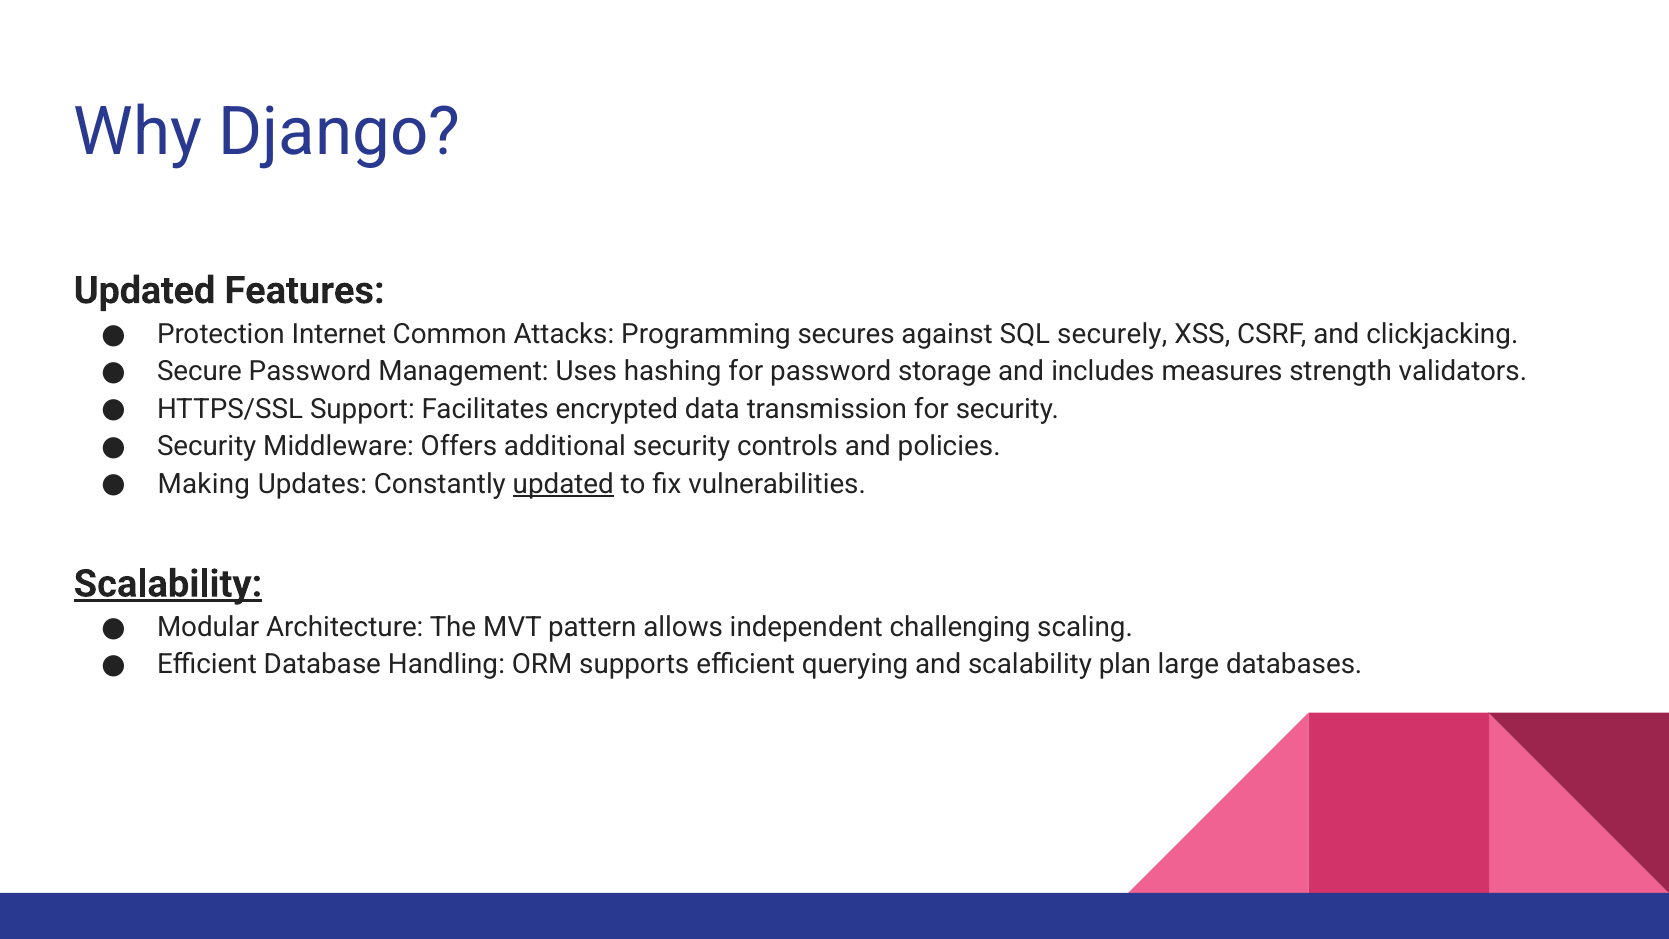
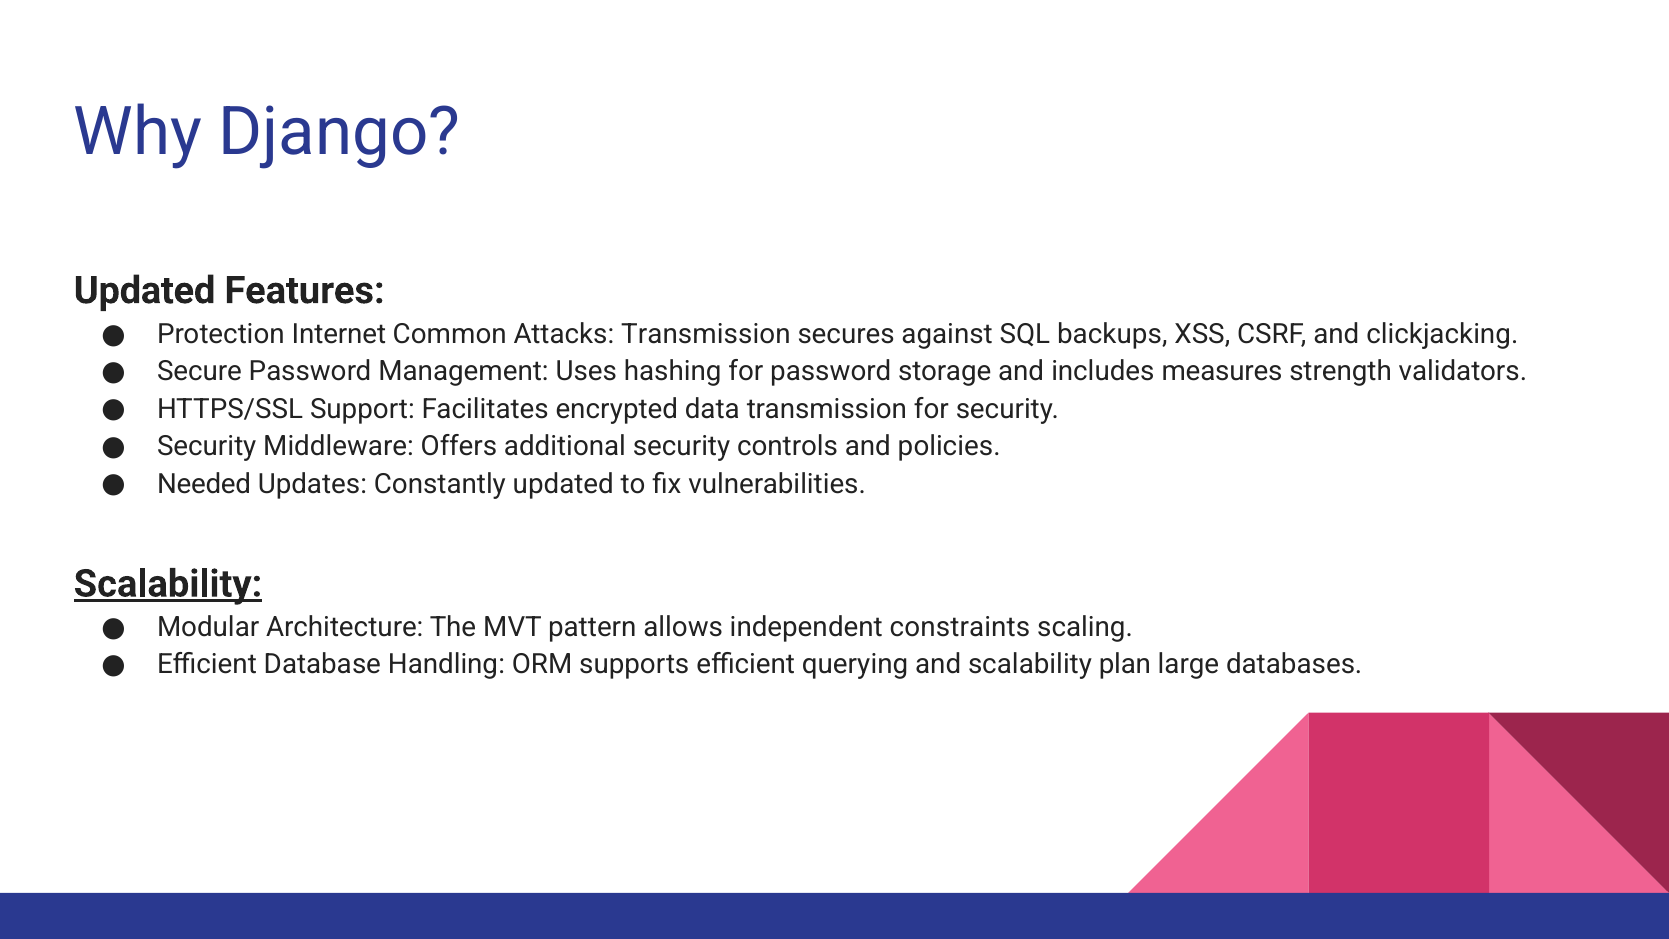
Attacks Programming: Programming -> Transmission (706, 334)
securely: securely -> backups (1112, 334)
Making: Making -> Needed (204, 484)
updated underline: present -> none (563, 484)
challenging: challenging -> constraints (960, 627)
